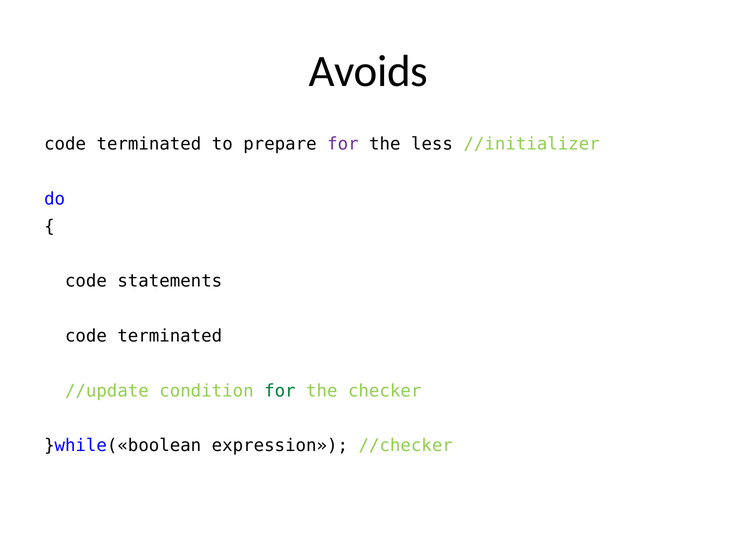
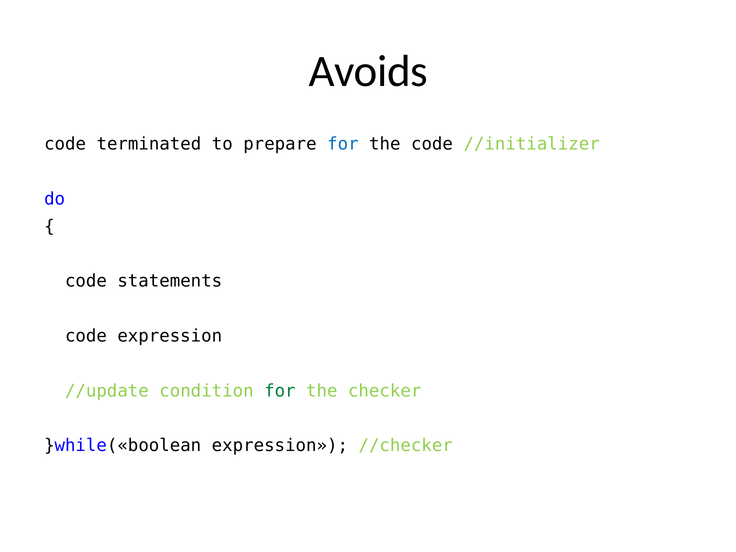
for colour: purple -> blue (343, 144)
the less: less -> code (432, 144)
terminated: terminated -> expression (170, 336)
